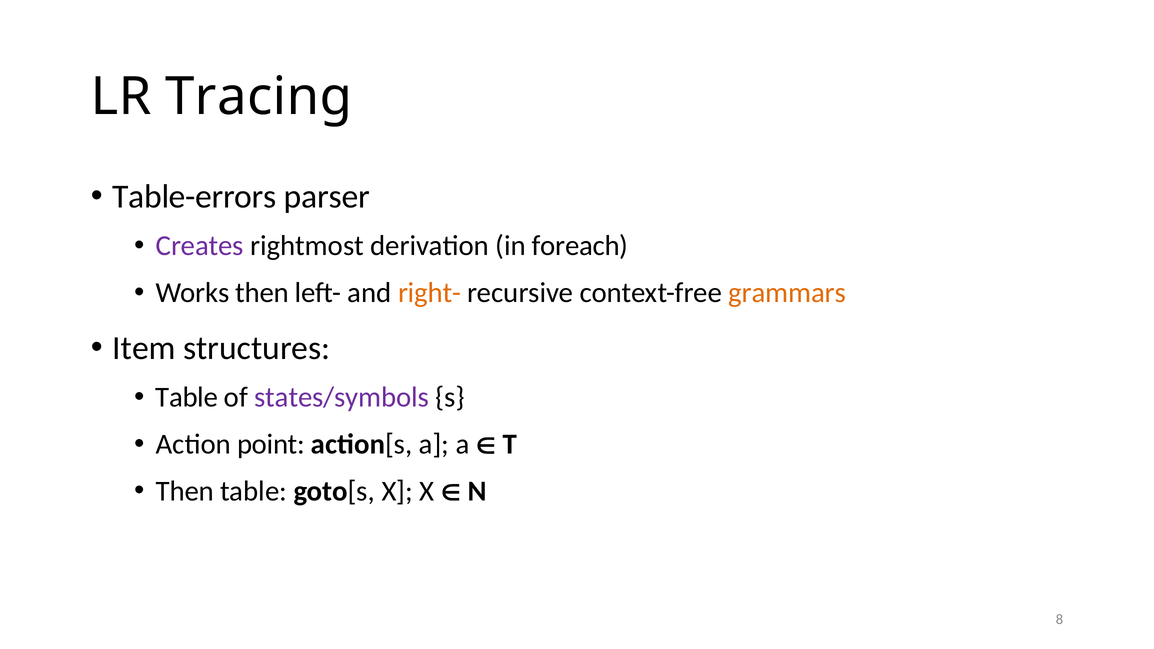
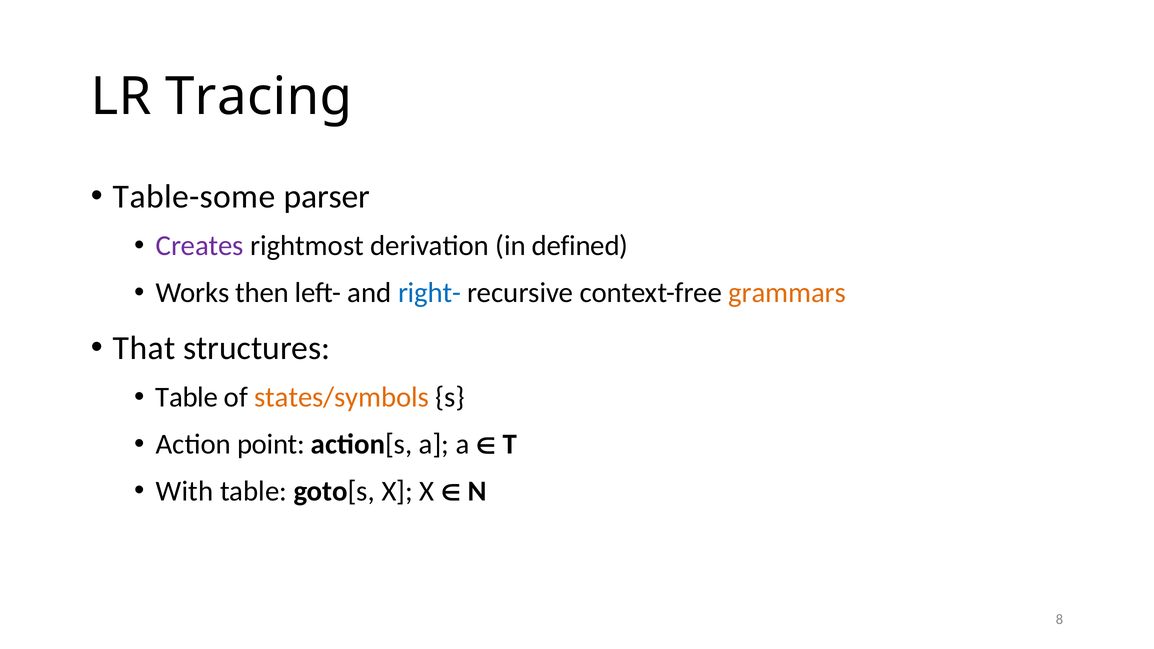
Table-errors: Table-errors -> Table-some (194, 197)
foreach: foreach -> defined (580, 246)
right- colour: orange -> blue (430, 293)
Item: Item -> That (144, 348)
states/symbols colour: purple -> orange (342, 398)
Then: Then -> With (185, 491)
